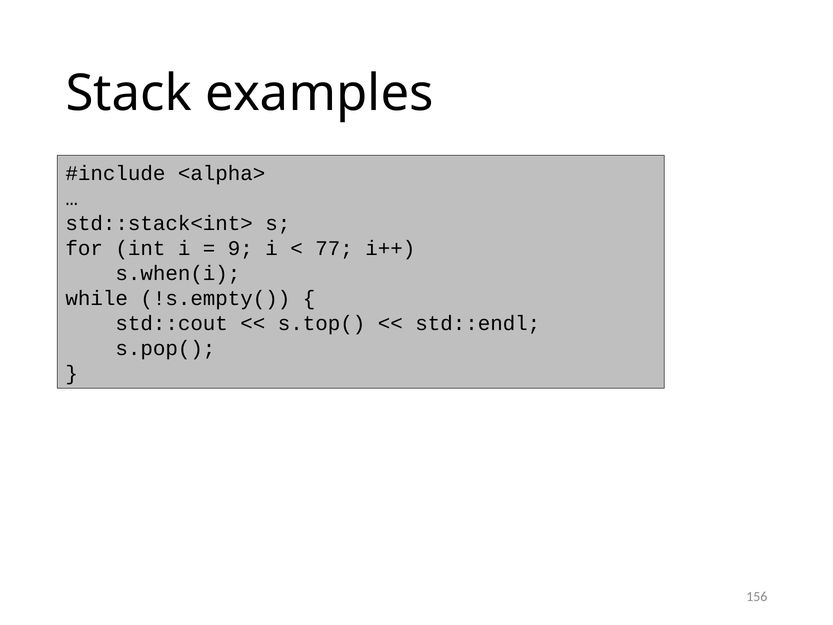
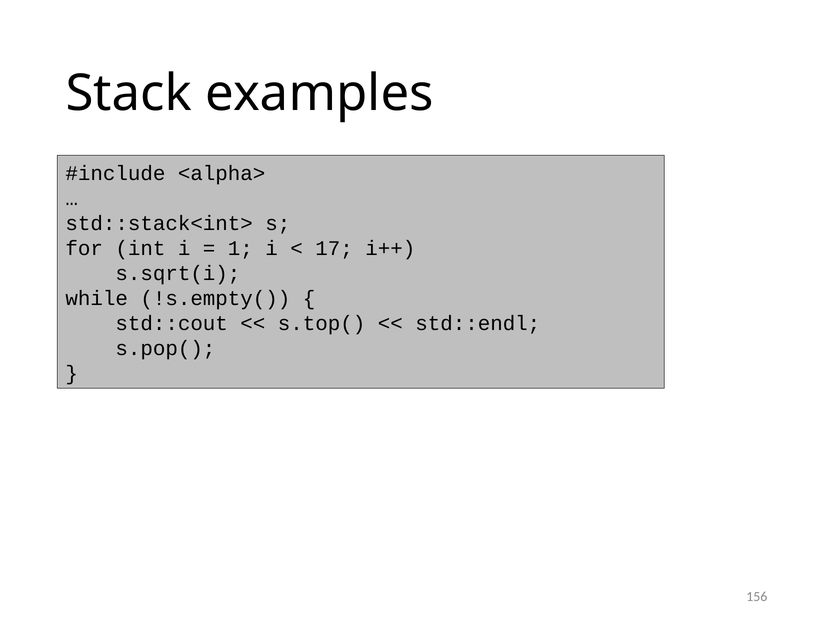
9: 9 -> 1 (240, 248)
77: 77 -> 17 (334, 248)
s.when(i: s.when(i -> s.sqrt(i (178, 273)
